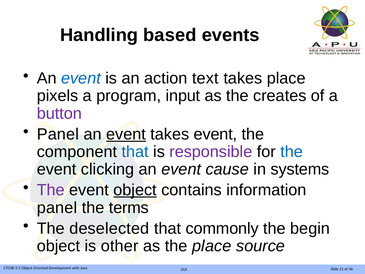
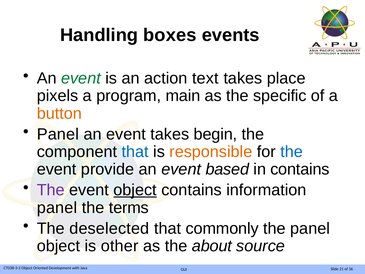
based: based -> boxes (170, 35)
event colour: blue -> green (81, 78)
input: input -> main (183, 96)
creates: creates -> specific (280, 96)
button colour: purple -> orange (59, 113)
event underline: present -> none (126, 134)
takes event: event -> begin (215, 134)
responsible colour: purple -> orange (211, 152)
clicking: clicking -> provide (108, 169)
cause: cause -> based (227, 169)
in systems: systems -> contains (300, 169)
the begin: begin -> panel (310, 228)
the place: place -> about (212, 246)
